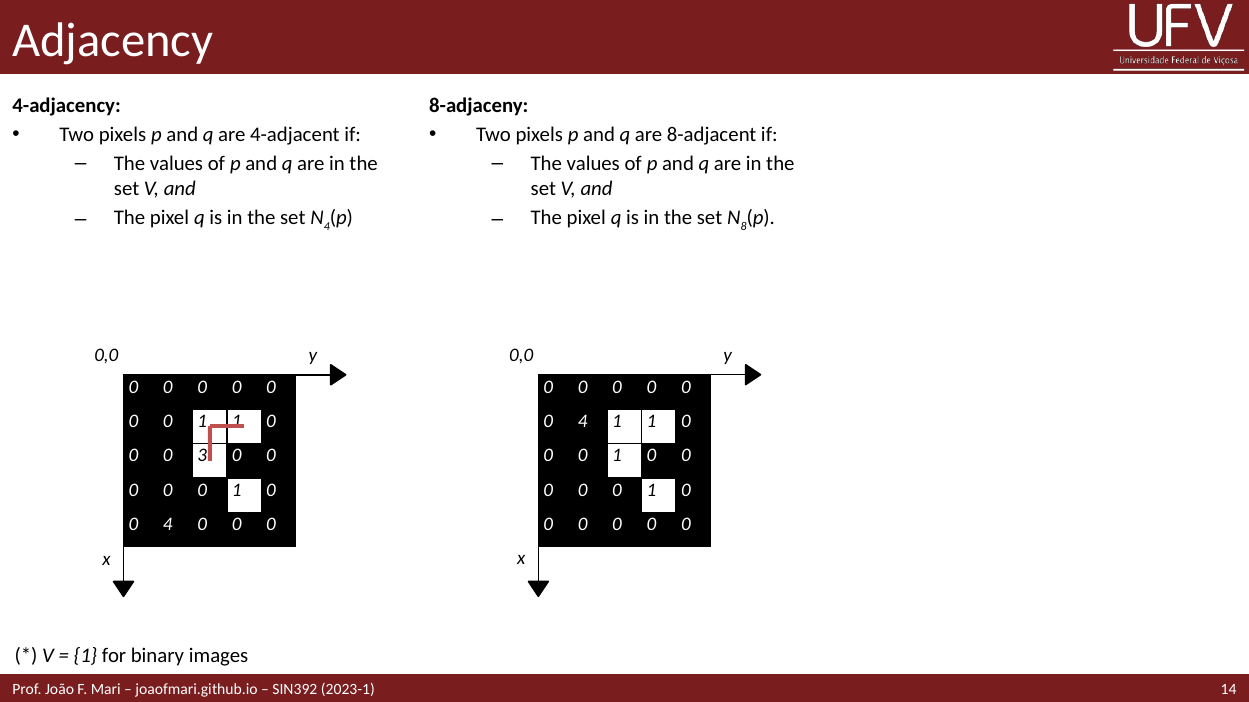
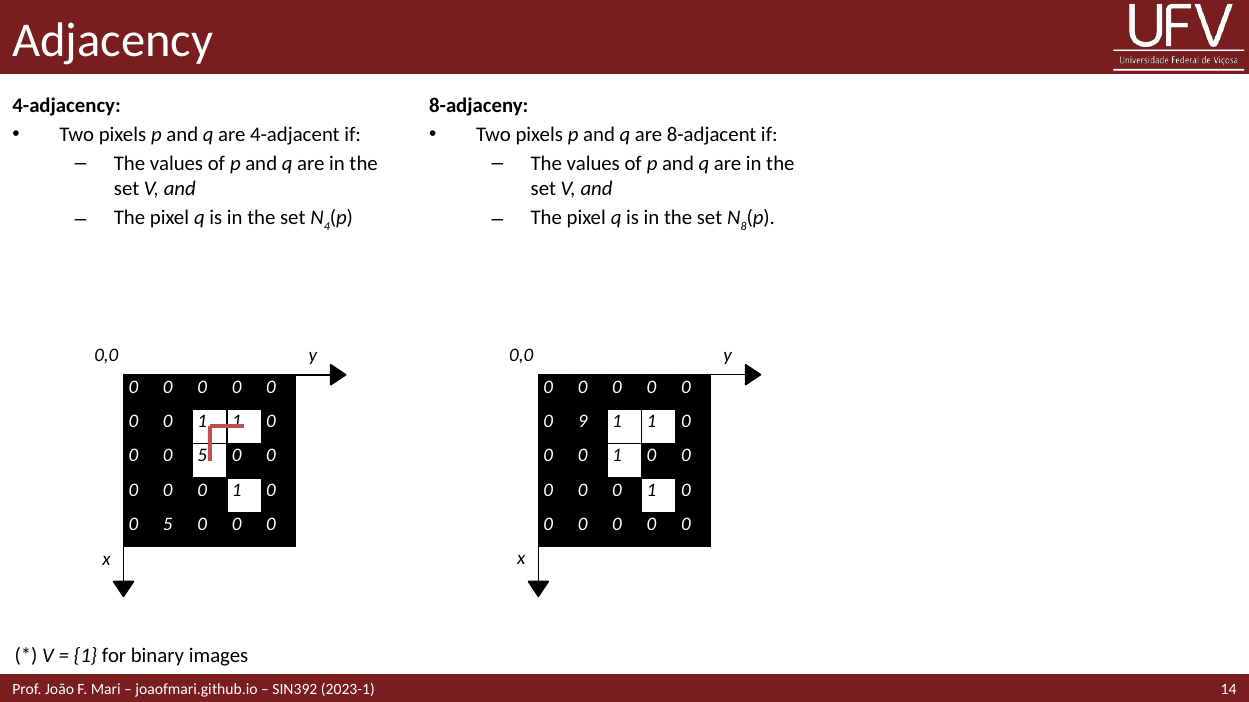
4: 4 -> 9 (583, 421)
3: 3 -> 5 (202, 456)
4: 4 -> 5 (168, 525)
